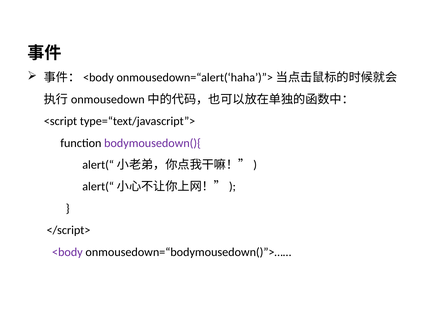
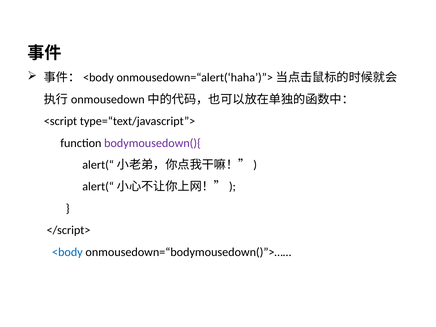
<body colour: purple -> blue (67, 252)
